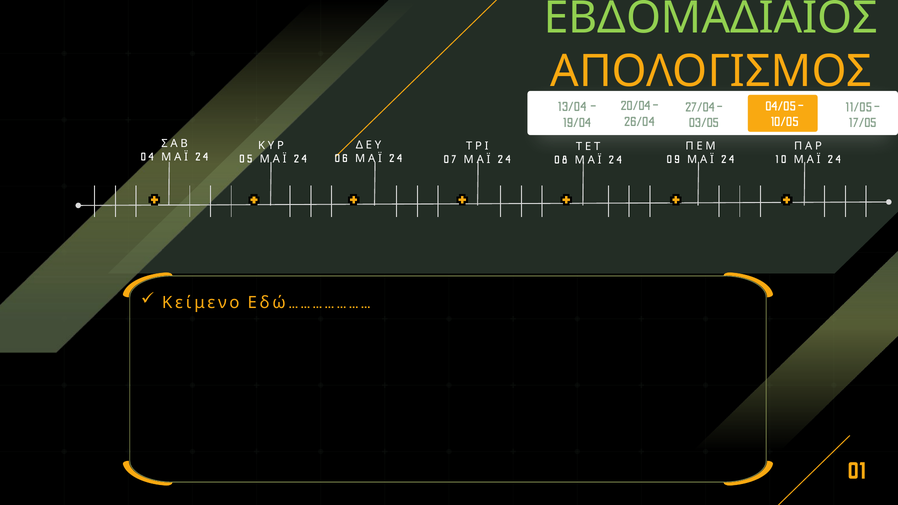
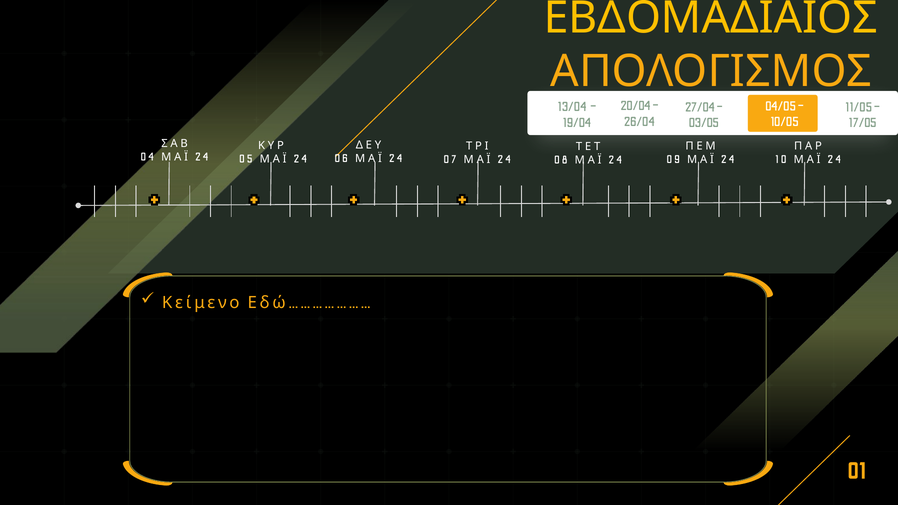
ΕΒΔΟΜΑΔΙΑΙΟΣ colour: light green -> yellow (711, 18)
